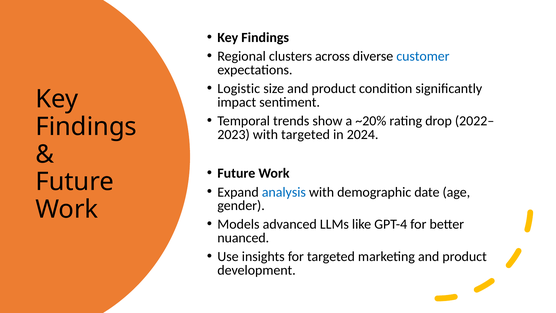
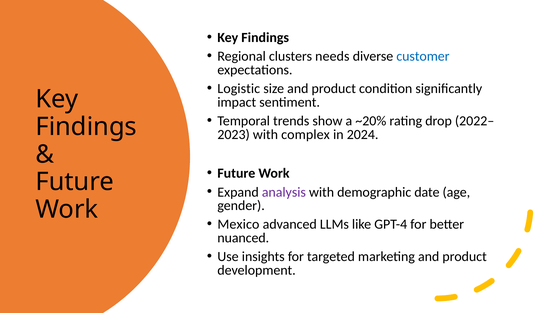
across: across -> needs (332, 56)
with targeted: targeted -> complex (305, 134)
analysis colour: blue -> purple (284, 192)
Models: Models -> Mexico (238, 224)
